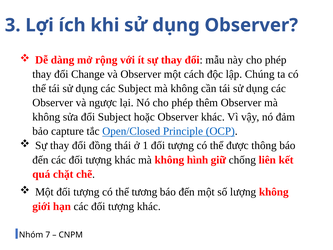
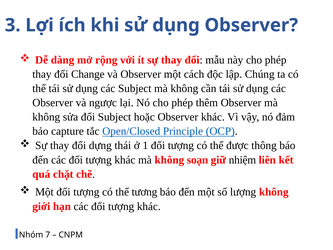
đồng: đồng -> dựng (100, 145)
hình: hình -> soạn (198, 160)
chống: chống -> nhiệm (242, 160)
